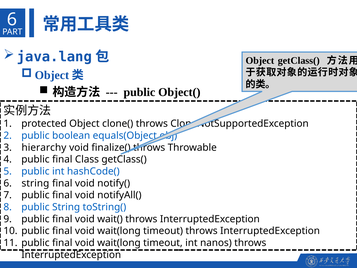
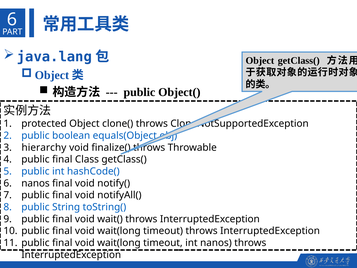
6 string: string -> nanos (35, 183)
